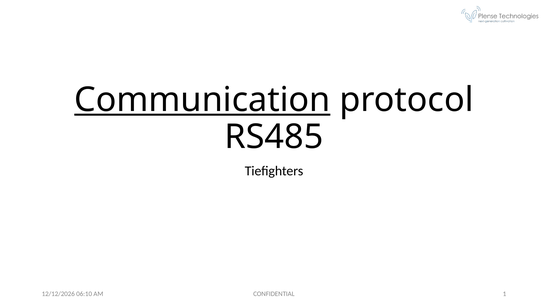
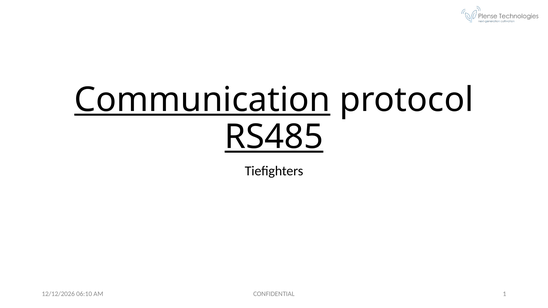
RS485 underline: none -> present (274, 137)
